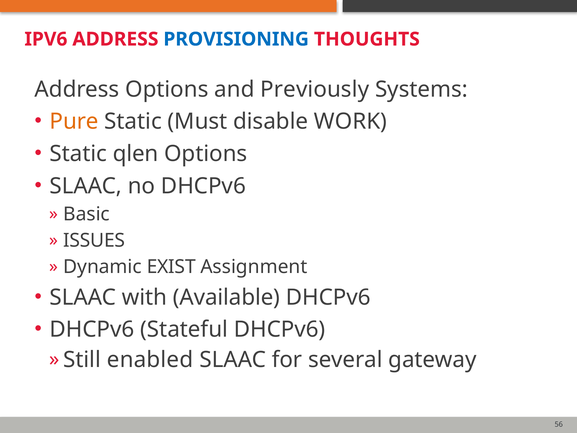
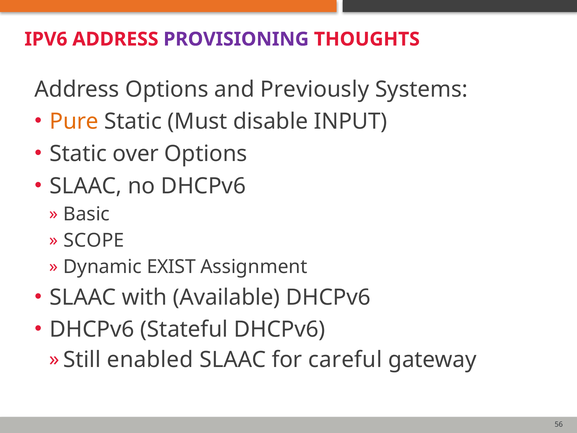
PROVISIONING colour: blue -> purple (236, 39)
WORK: WORK -> INPUT (351, 121)
qlen: qlen -> over (136, 154)
ISSUES: ISSUES -> SCOPE (94, 240)
several: several -> careful (345, 359)
